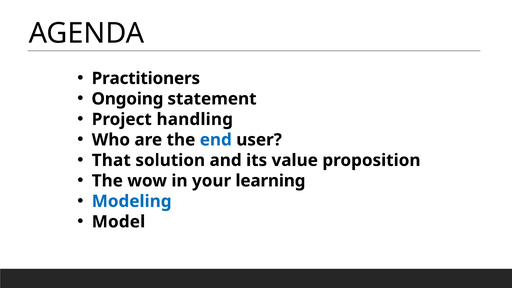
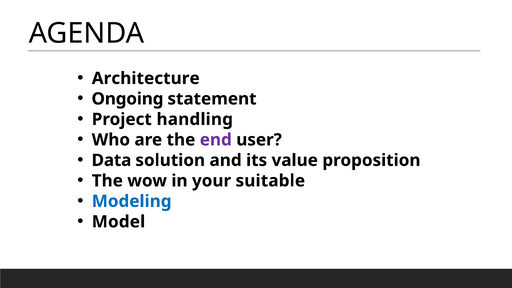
Practitioners: Practitioners -> Architecture (146, 78)
end colour: blue -> purple (216, 140)
That: That -> Data (111, 160)
learning: learning -> suitable (270, 181)
